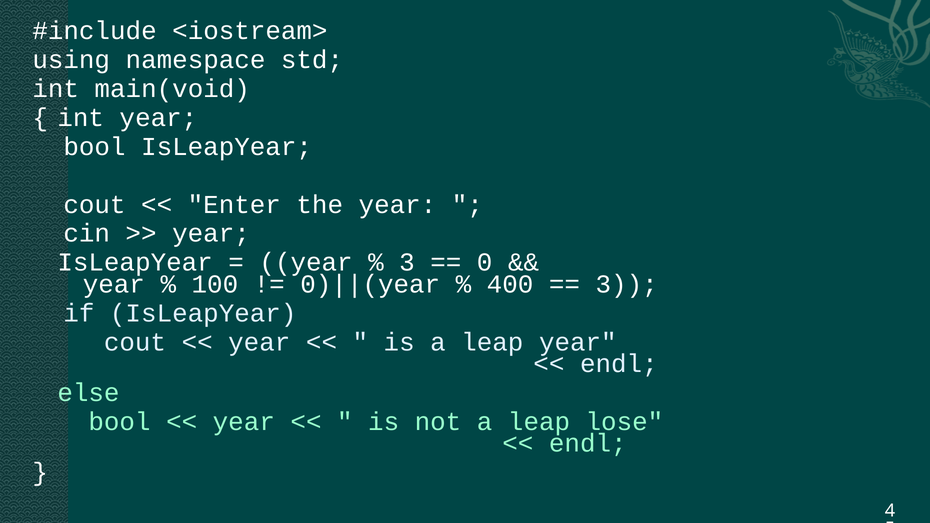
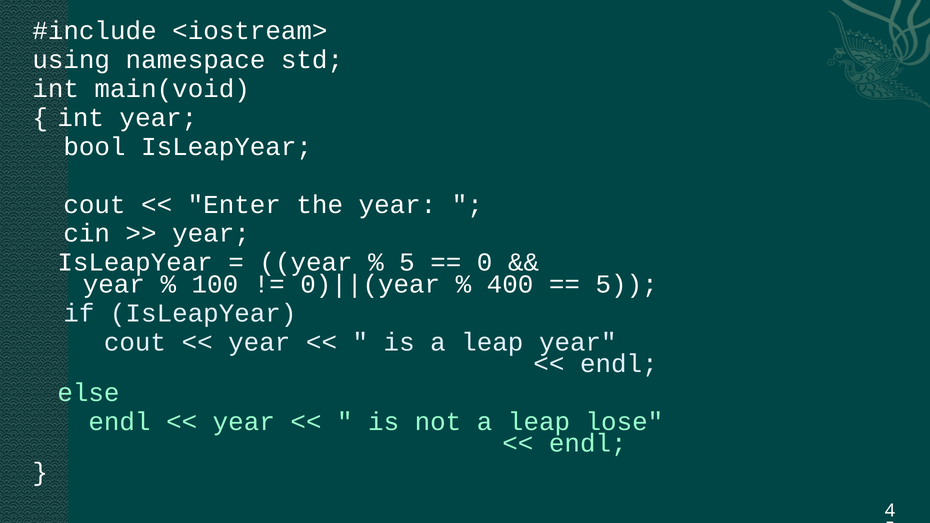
3: 3 -> 5 (407, 262)
3: 3 -> 5 (627, 284)
bool: bool -> endl (119, 422)
